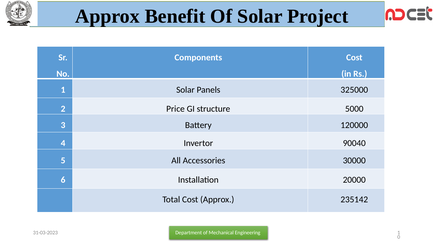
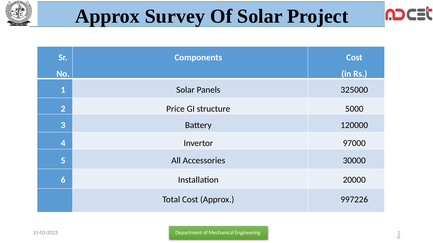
Benefit: Benefit -> Survey (175, 16)
90040: 90040 -> 97000 (354, 144)
235142: 235142 -> 997226 (354, 200)
